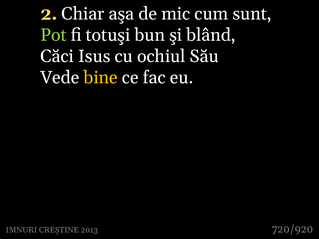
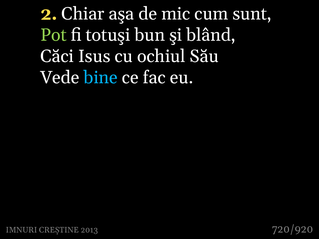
bine colour: yellow -> light blue (101, 78)
